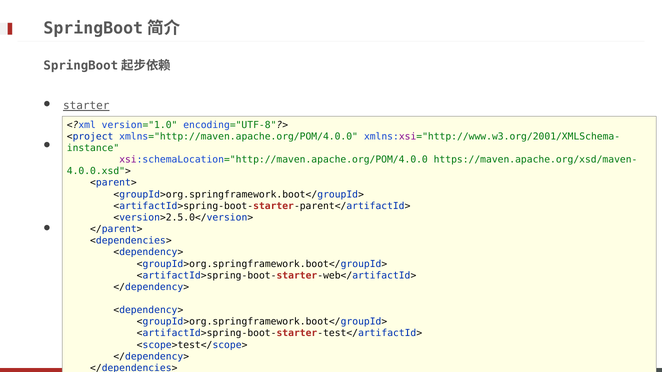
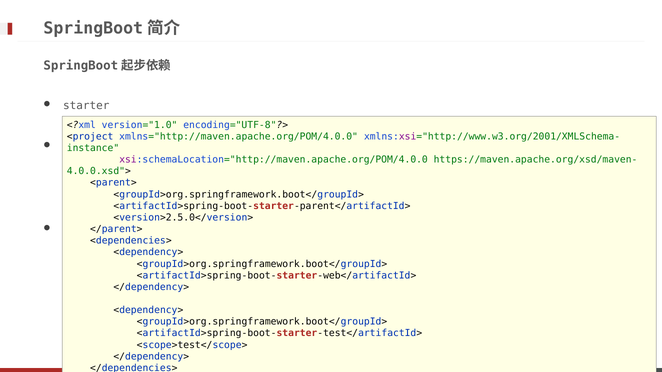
starter underline: present -> none (86, 106)
